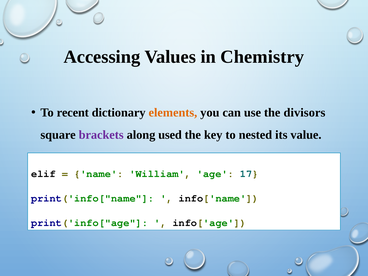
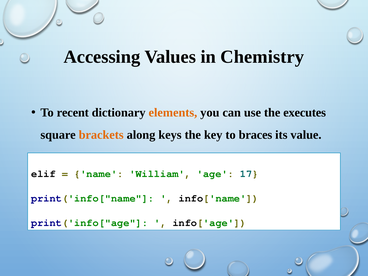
divisors: divisors -> executes (305, 113)
brackets colour: purple -> orange (101, 135)
used: used -> keys (170, 135)
nested: nested -> braces (255, 135)
